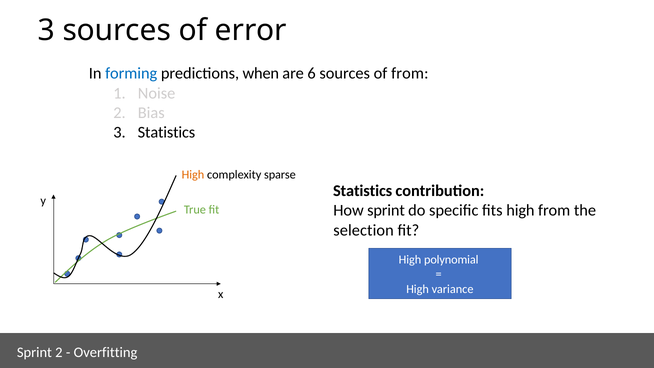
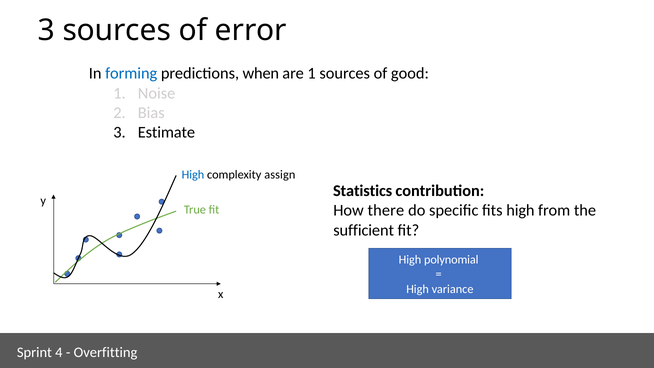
are 6: 6 -> 1 (312, 74)
of from: from -> good (410, 74)
3 Statistics: Statistics -> Estimate (166, 132)
High colour: orange -> blue (193, 175)
sparse: sparse -> assign (280, 175)
How sprint: sprint -> there (386, 210)
selection: selection -> sufficient (364, 230)
Sprint 2: 2 -> 4 (59, 352)
